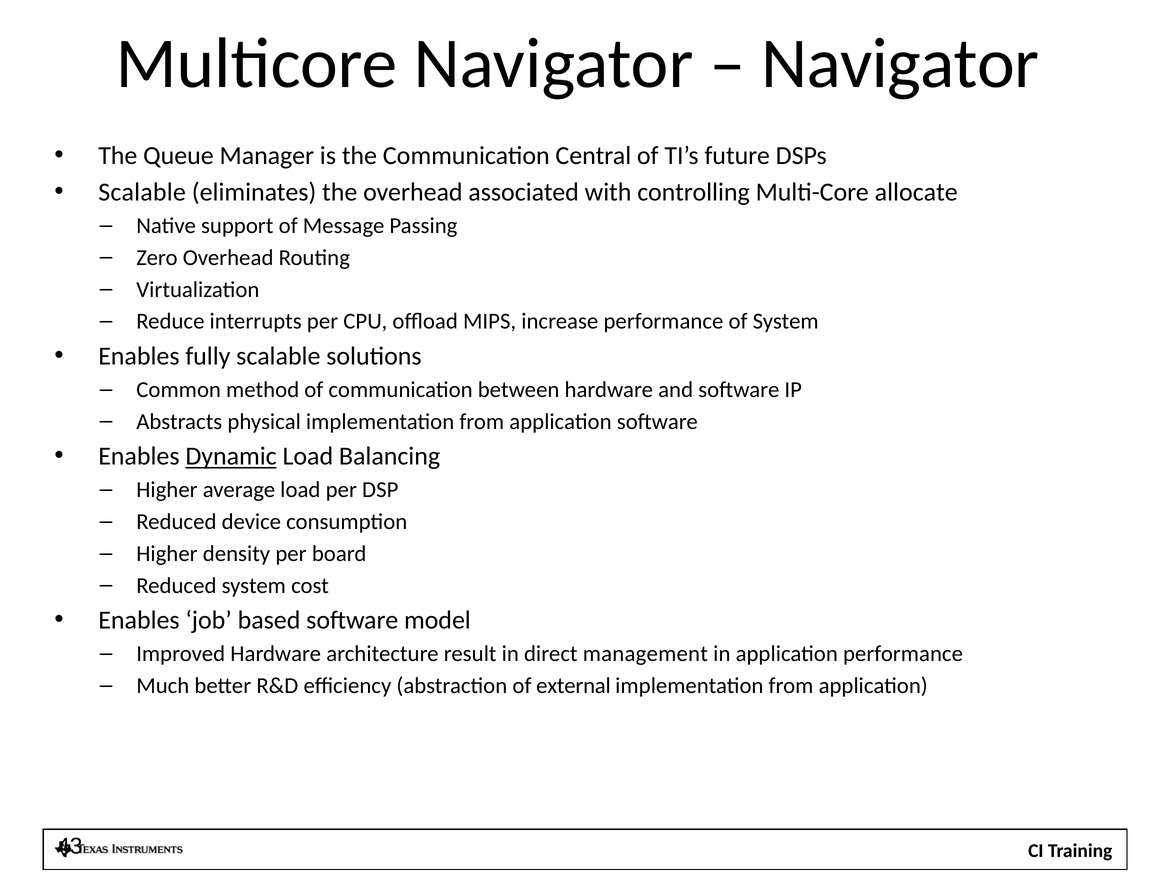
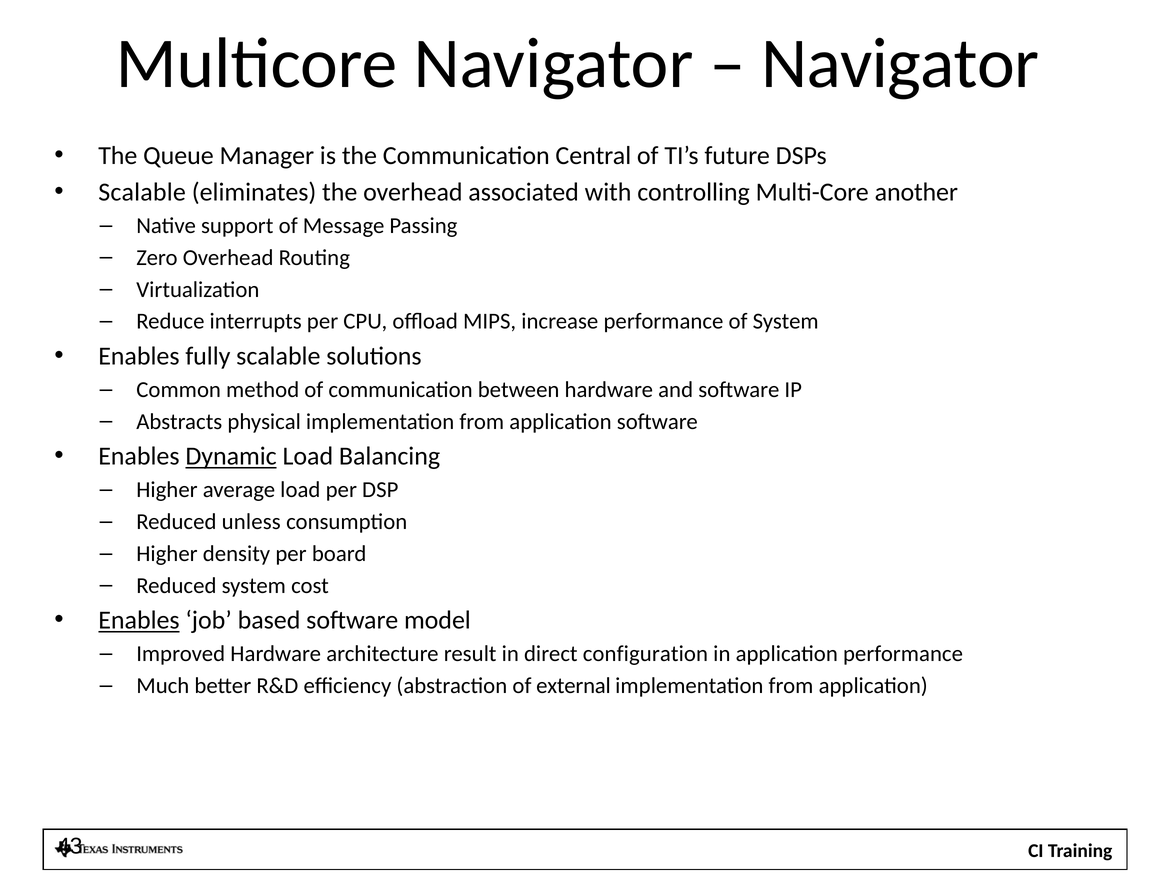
allocate: allocate -> another (916, 192)
device: device -> unless (251, 522)
Enables underline: none -> present (139, 621)
management: management -> configuration (645, 654)
